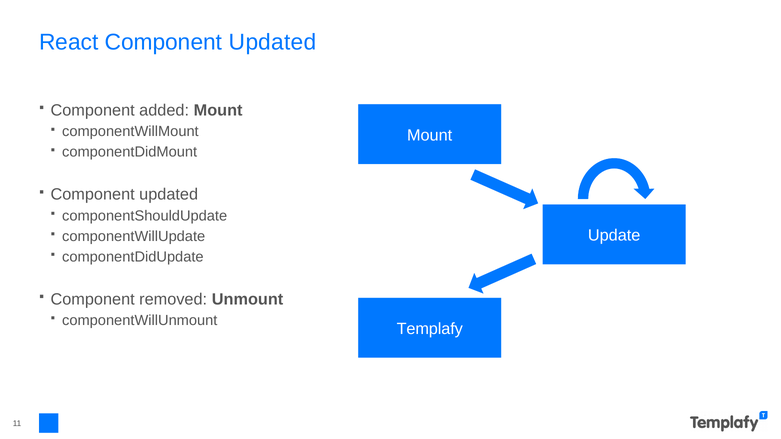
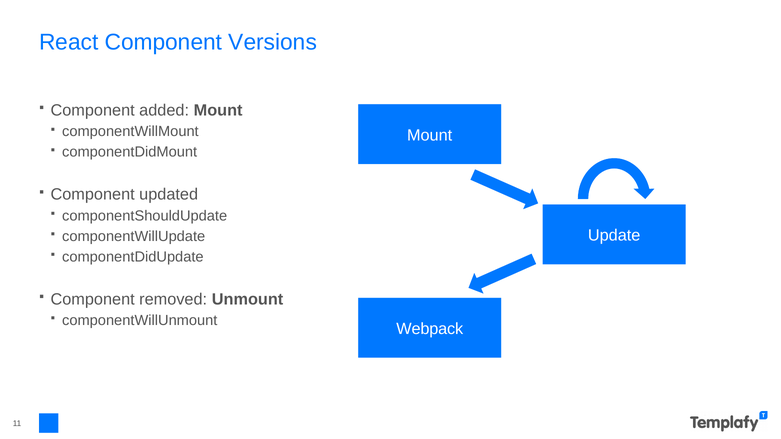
React Component Updated: Updated -> Versions (273, 42)
Templafy: Templafy -> Webpack (430, 329)
